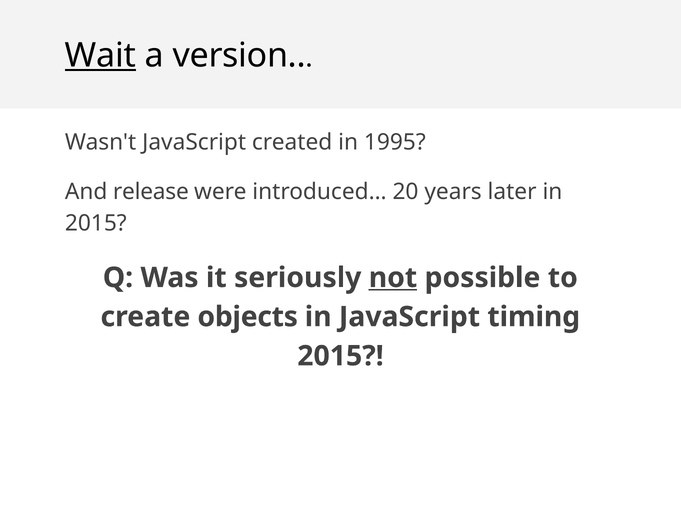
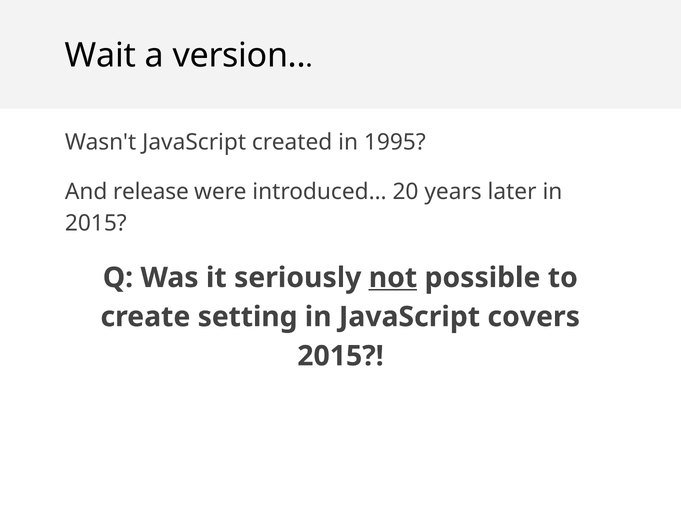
Wait underline: present -> none (101, 55)
objects: objects -> setting (248, 317)
timing: timing -> covers (534, 317)
